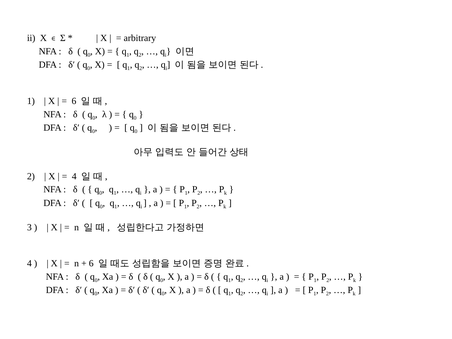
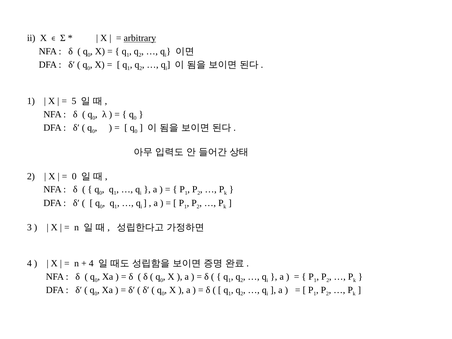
arbitrary underline: none -> present (140, 38)
6: 6 -> 5 (74, 101)
4: 4 -> 0 (74, 176)
6: 6 -> 4 (91, 263)
